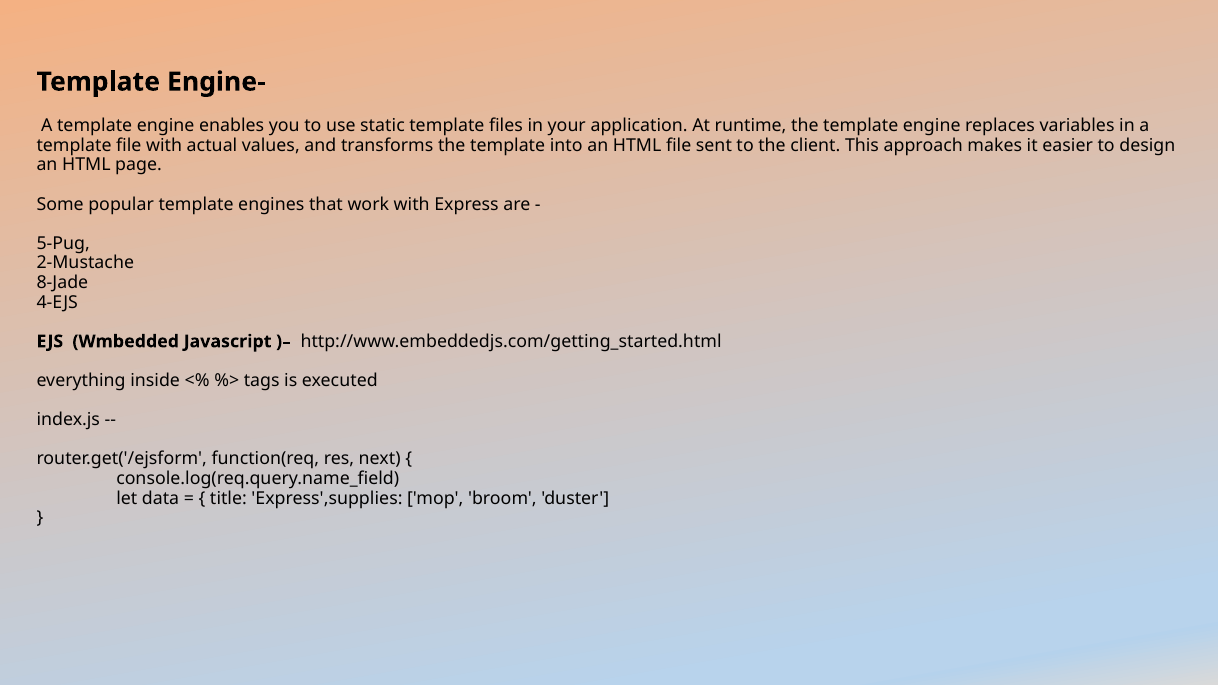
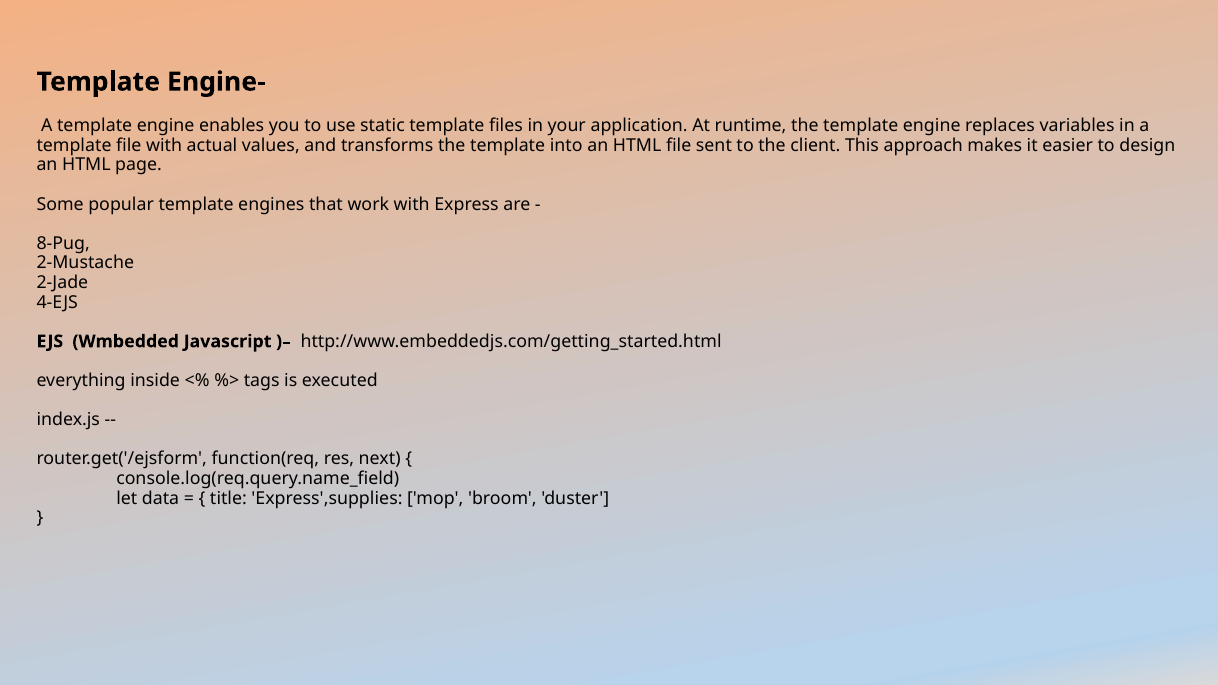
5-Pug: 5-Pug -> 8-Pug (63, 243)
8-Jade: 8-Jade -> 2-Jade (62, 283)
